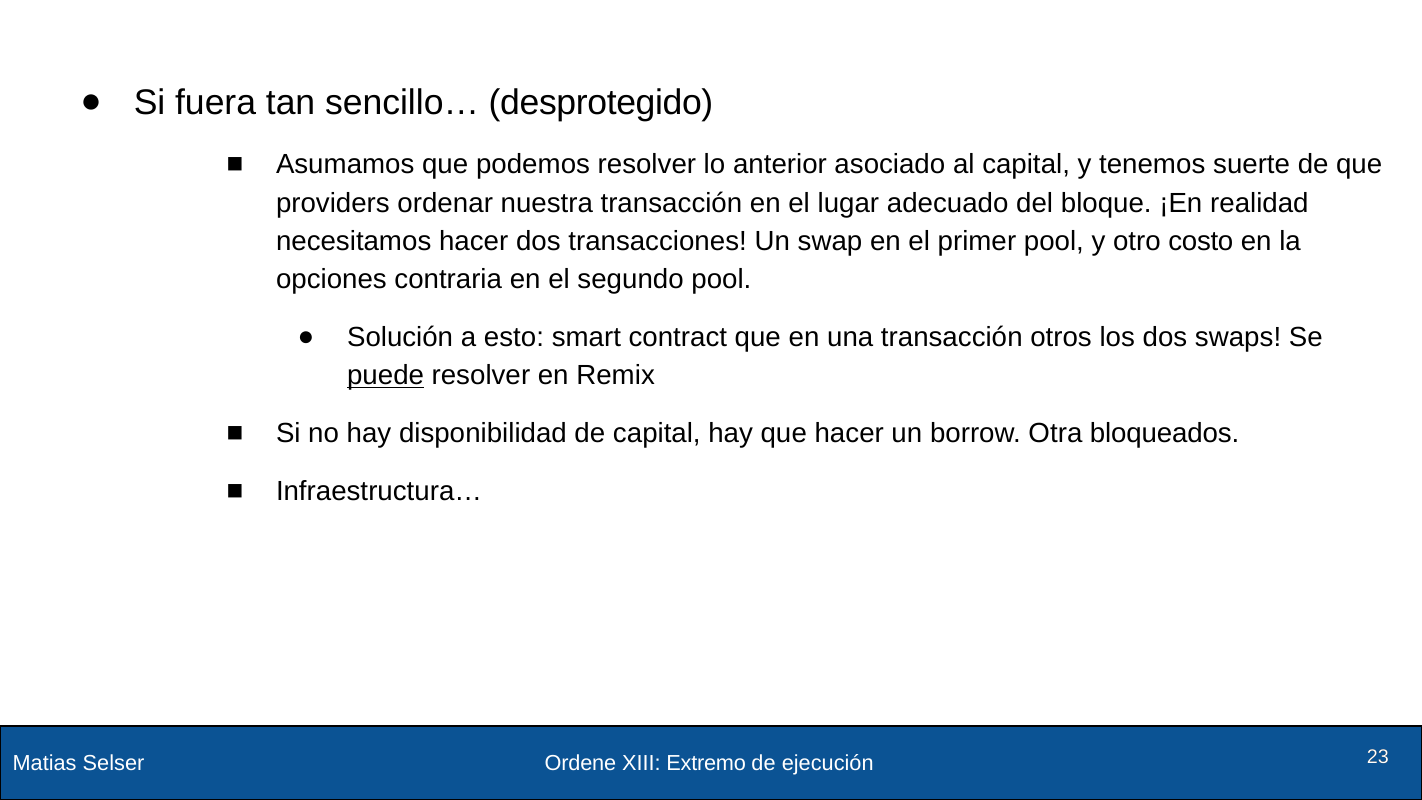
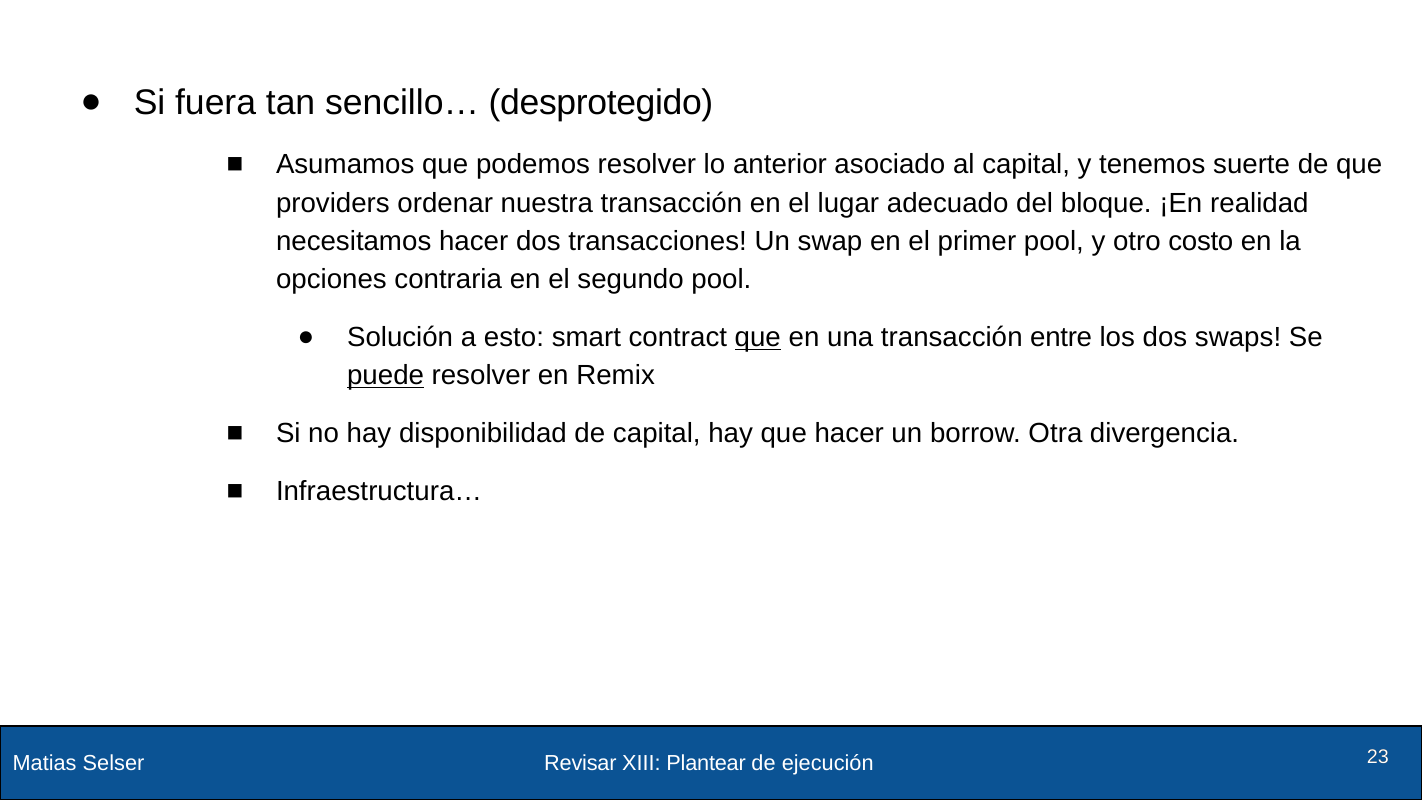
que underline: none -> present (758, 337)
otros: otros -> entre (1061, 337)
bloqueados: bloqueados -> divergencia (1165, 434)
Ordene: Ordene -> Revisar (580, 763)
Extremo: Extremo -> Plantear (706, 763)
